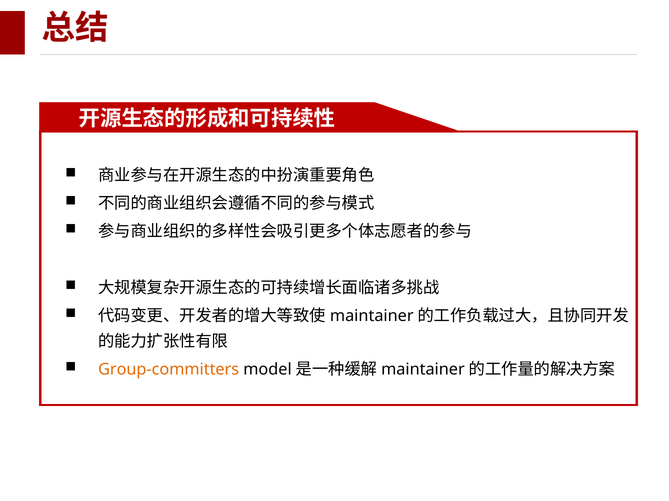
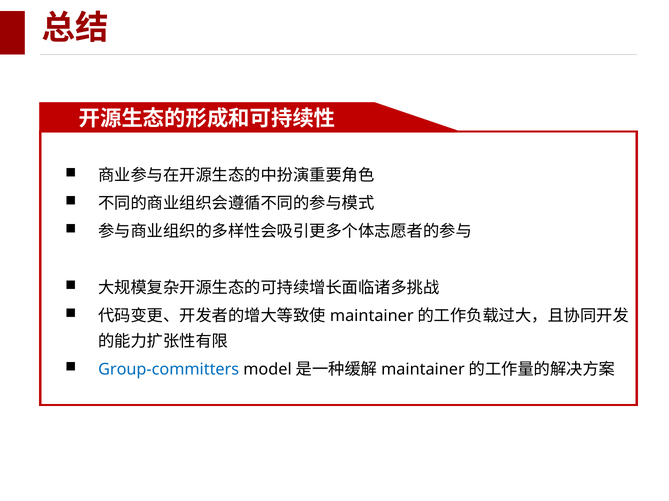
Group-committers colour: orange -> blue (169, 370)
